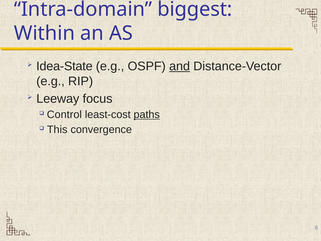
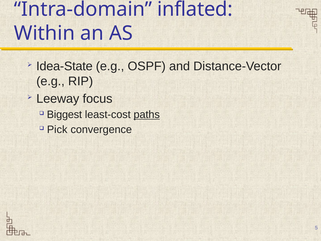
biggest: biggest -> inflated (195, 9)
and underline: present -> none (180, 66)
Control: Control -> Biggest (64, 115)
This: This -> Pick (57, 130)
